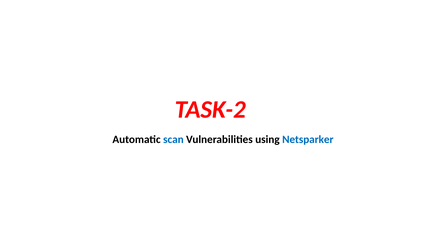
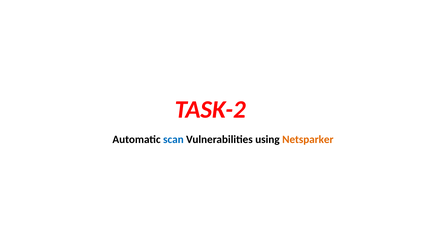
Netsparker colour: blue -> orange (308, 139)
